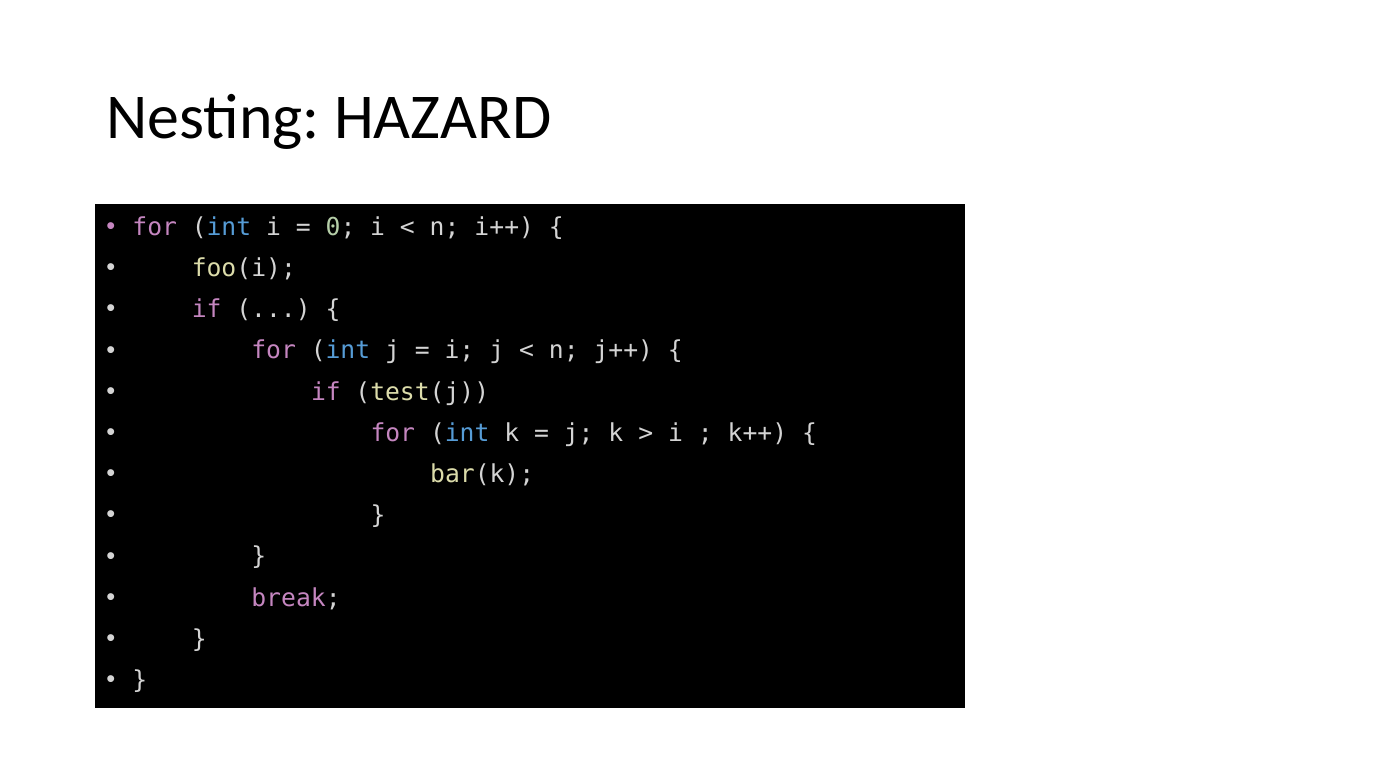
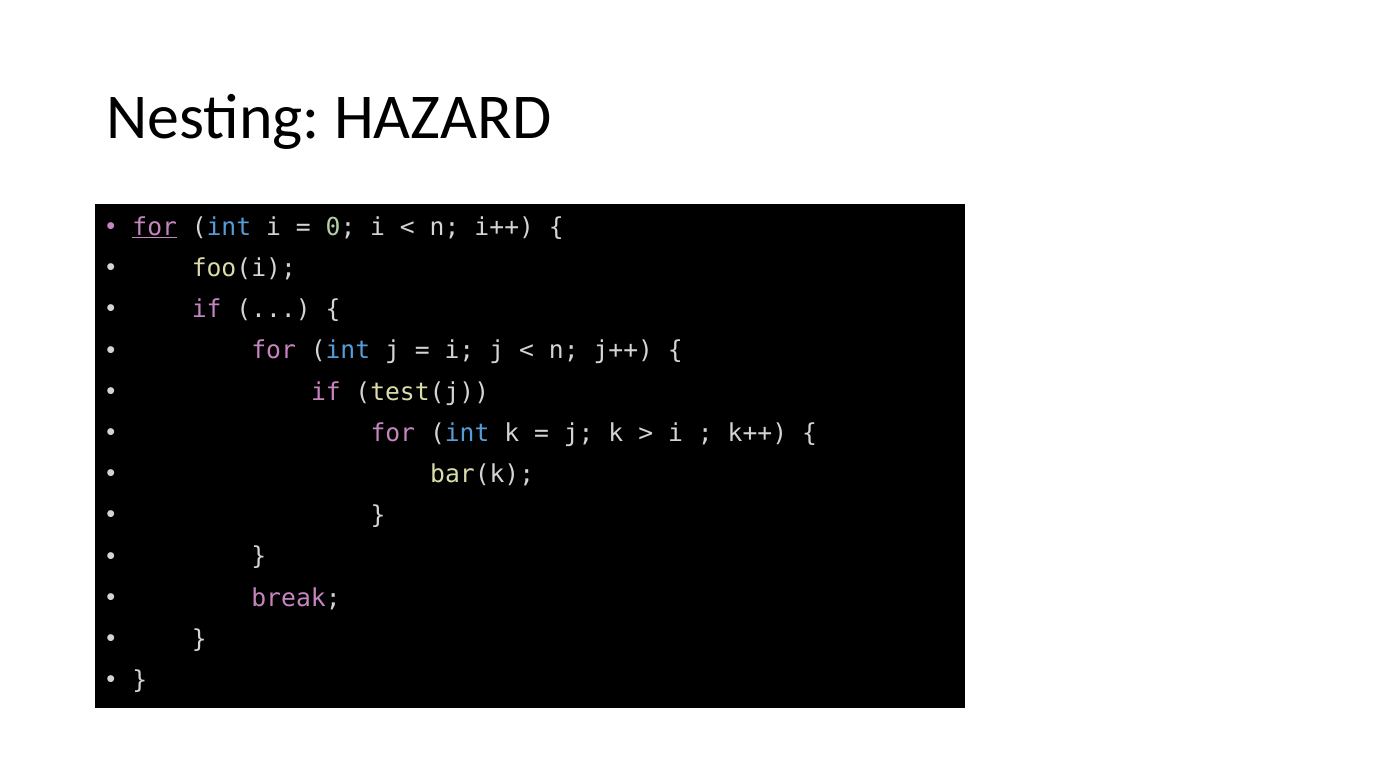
for underline: none -> present (155, 227)
